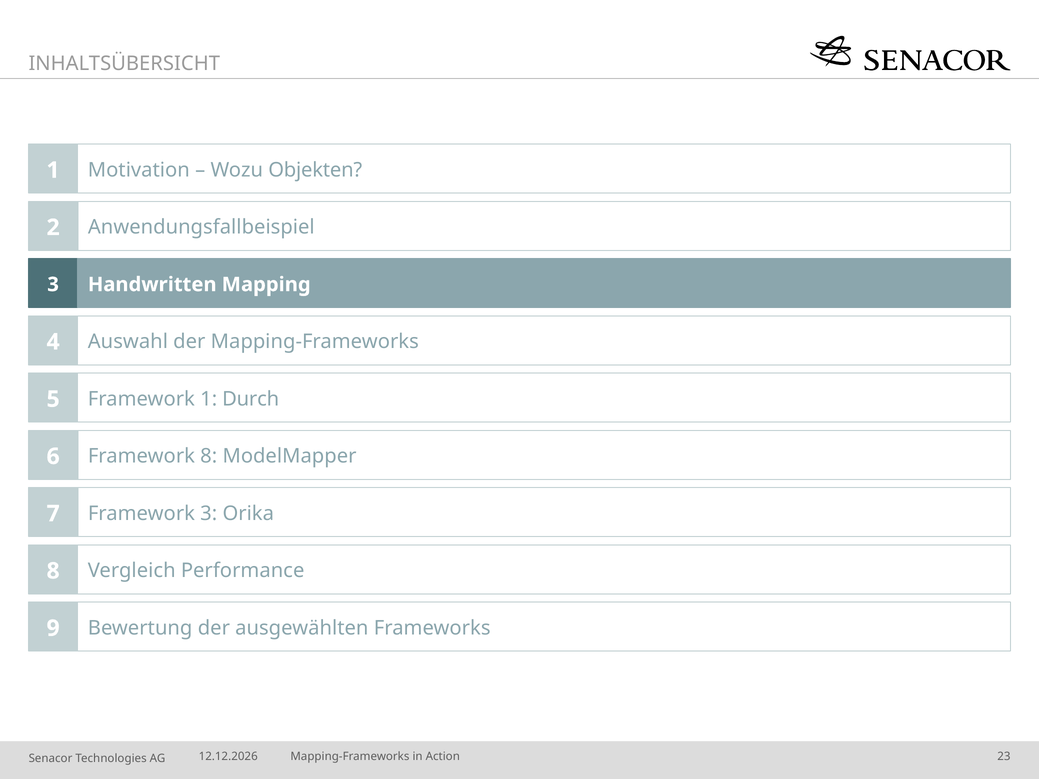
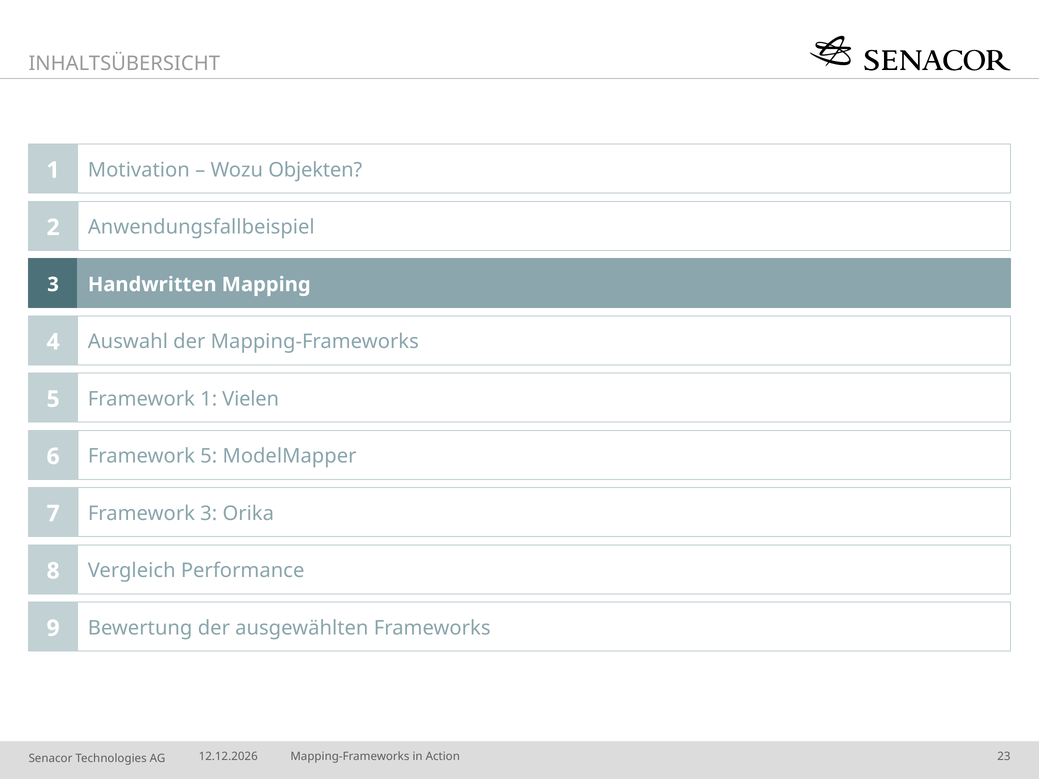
Durch: Durch -> Vielen (251, 399)
Framework 8: 8 -> 5 (209, 456)
